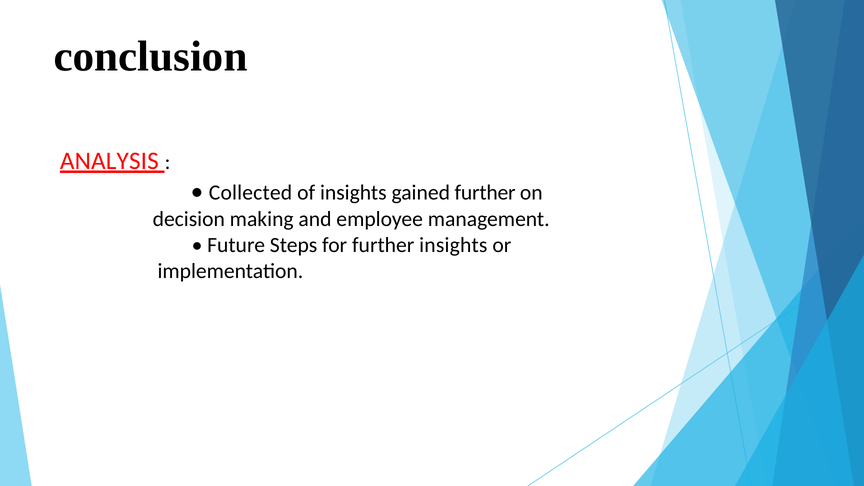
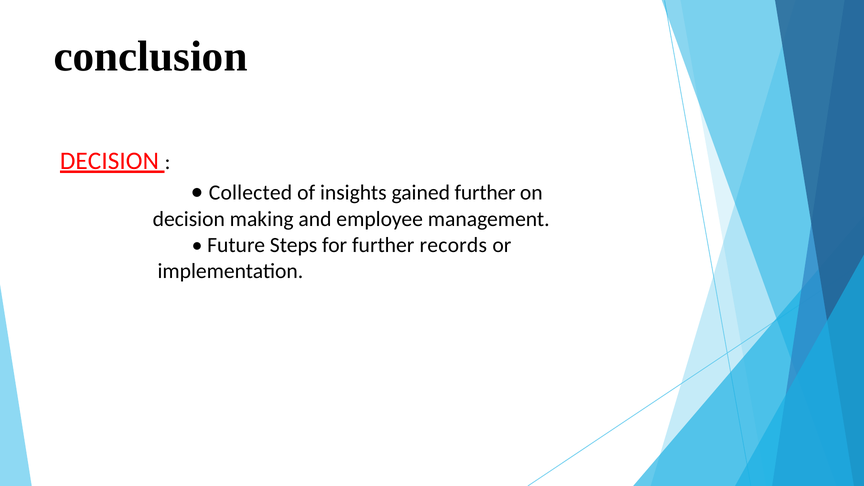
ANALYSIS: ANALYSIS -> DECISION (109, 161)
further insights: insights -> records (453, 245)
